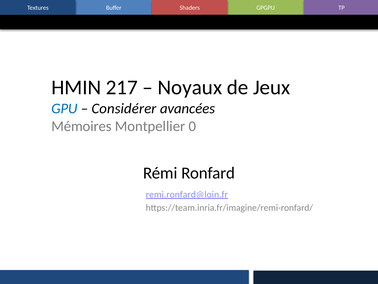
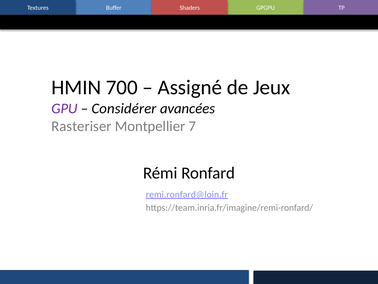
217: 217 -> 700 (122, 87)
Noyaux: Noyaux -> Assigné (190, 87)
GPU colour: blue -> purple (64, 108)
Mémoires: Mémoires -> Rasteriser (81, 126)
0: 0 -> 7 (192, 126)
